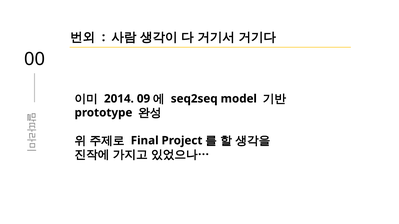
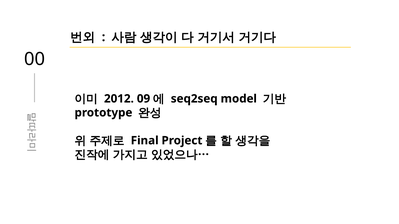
2014: 2014 -> 2012 (119, 99)
